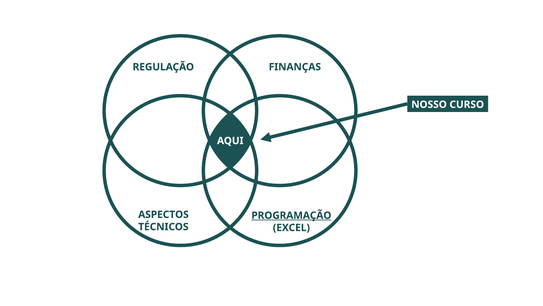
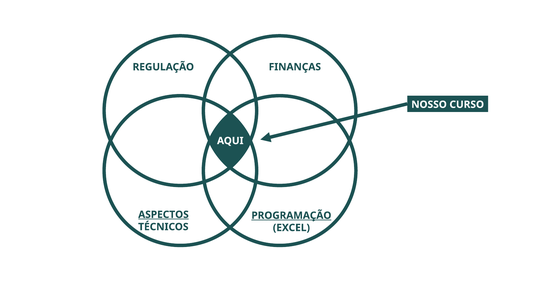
ASPECTOS underline: none -> present (163, 214)
